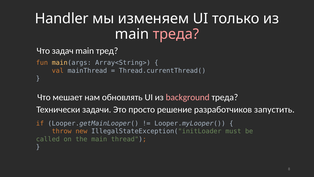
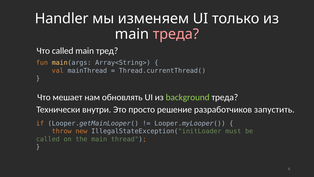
Что задач: задач -> called (63, 51)
background colour: pink -> light green (188, 97)
задачи: задачи -> внутри (97, 109)
